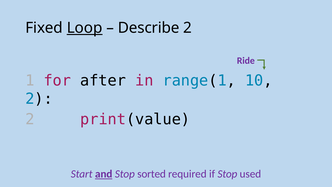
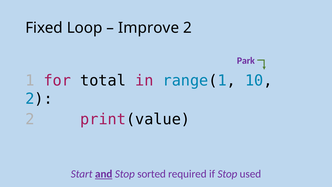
Loop underline: present -> none (85, 28)
Describe: Describe -> Improve (149, 28)
Ride: Ride -> Park (246, 61)
after: after -> total (103, 80)
